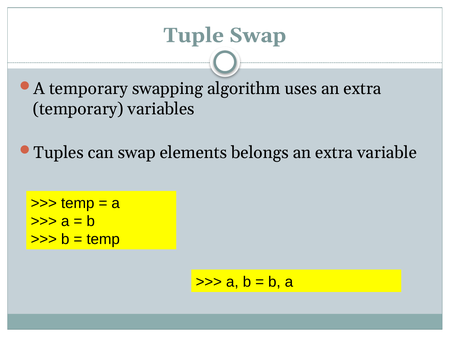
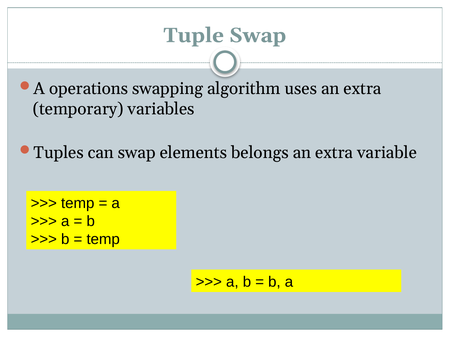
A temporary: temporary -> operations (89, 89)
